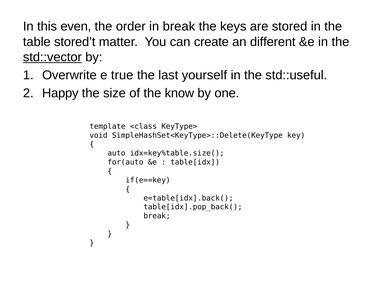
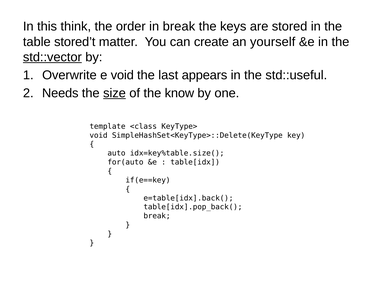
even: even -> think (76, 26)
different: different -> yourself (273, 42)
e true: true -> void (122, 75)
yourself: yourself -> appears (205, 75)
Happy: Happy -> Needs (60, 93)
size underline: none -> present (114, 93)
